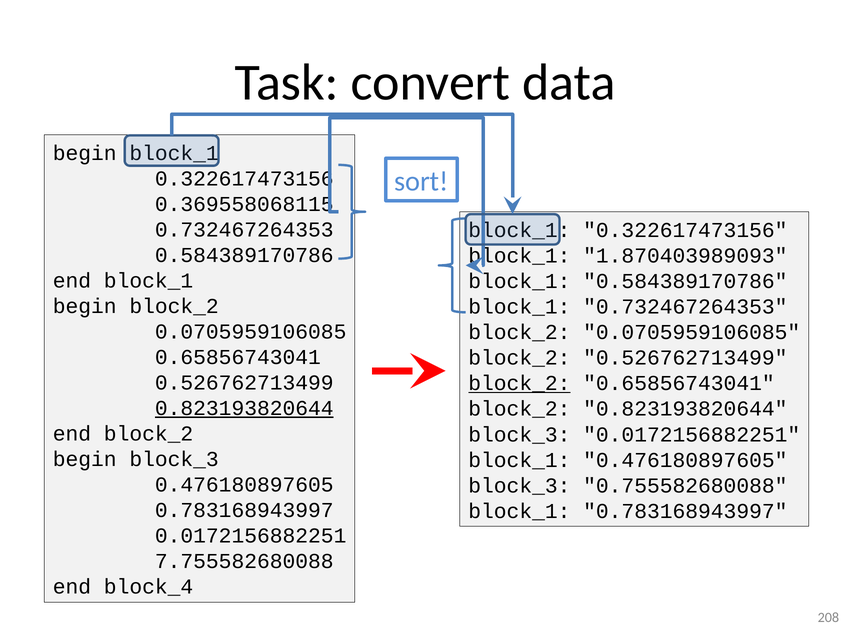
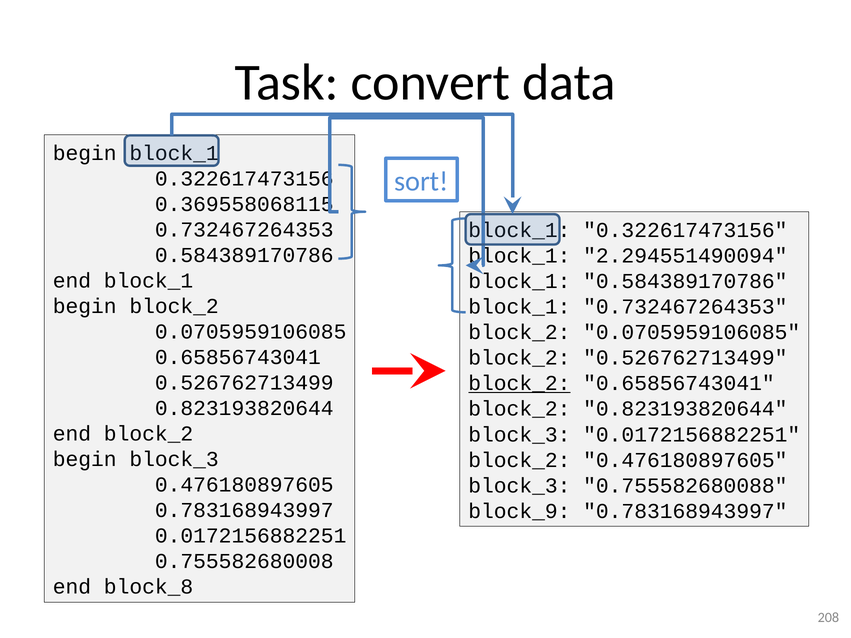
1.870403989093: 1.870403989093 -> 2.294551490094 (685, 256)
0.823193820644 underline: present -> none (244, 408)
block_1: block_1 -> block_2 (519, 460)
block_1: block_1 -> block_9 (519, 511)
7.755582680088: 7.755582680088 -> 0.755582680008 (244, 562)
block_4: block_4 -> block_8 (149, 587)
